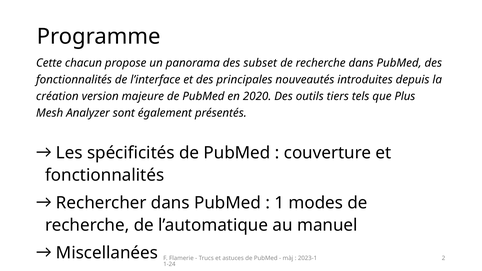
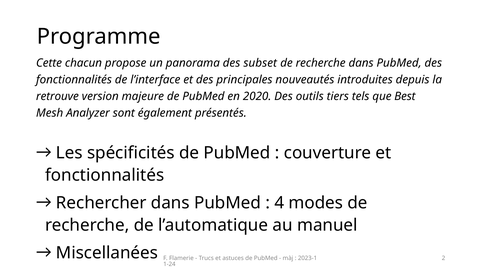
création: création -> retrouve (57, 96)
Plus: Plus -> Best (405, 96)
1: 1 -> 4 (279, 203)
